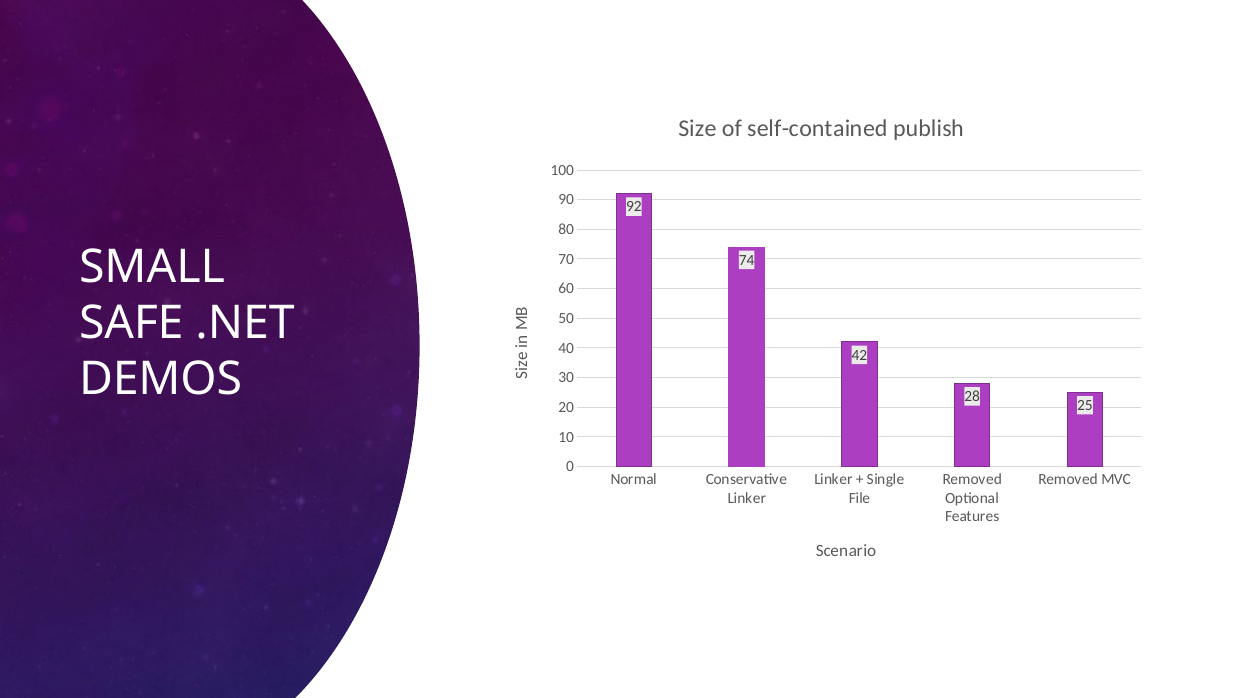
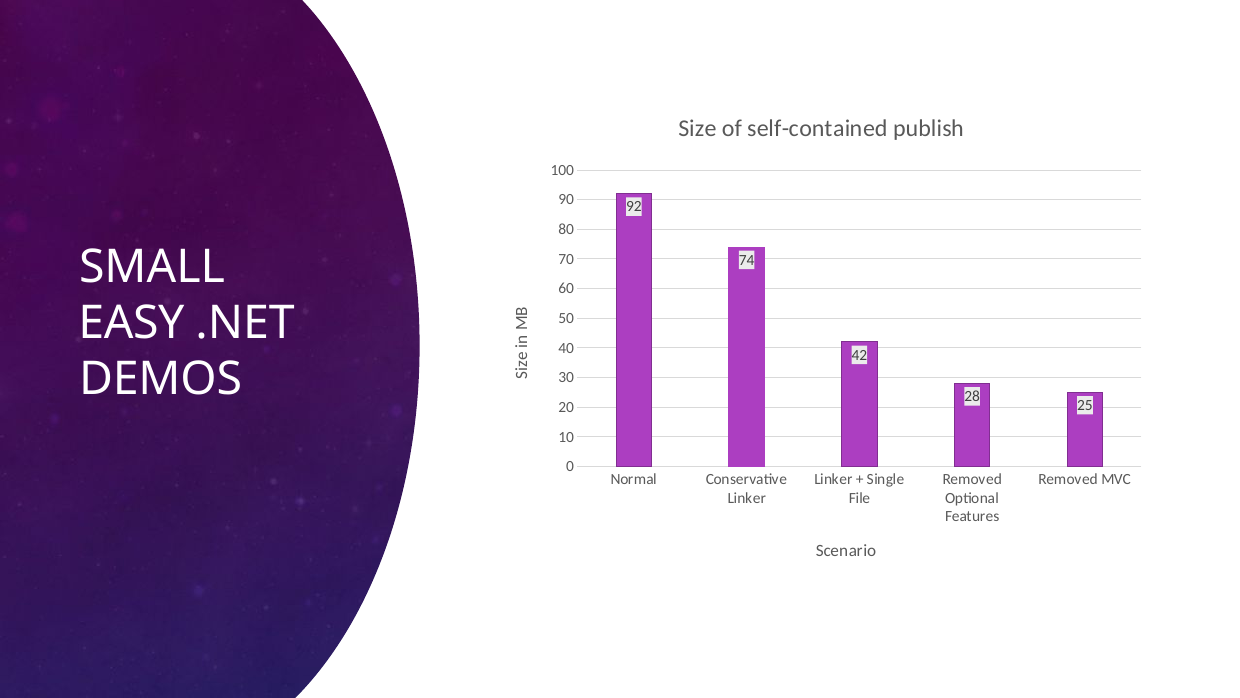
SAFE: SAFE -> EASY (131, 323)
